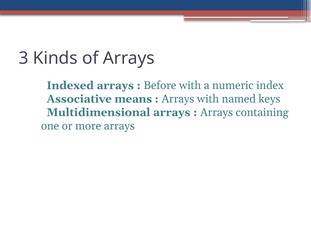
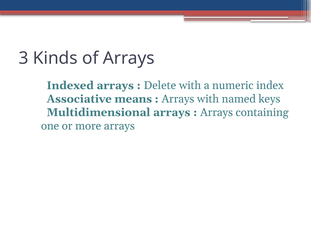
Before: Before -> Delete (160, 86)
